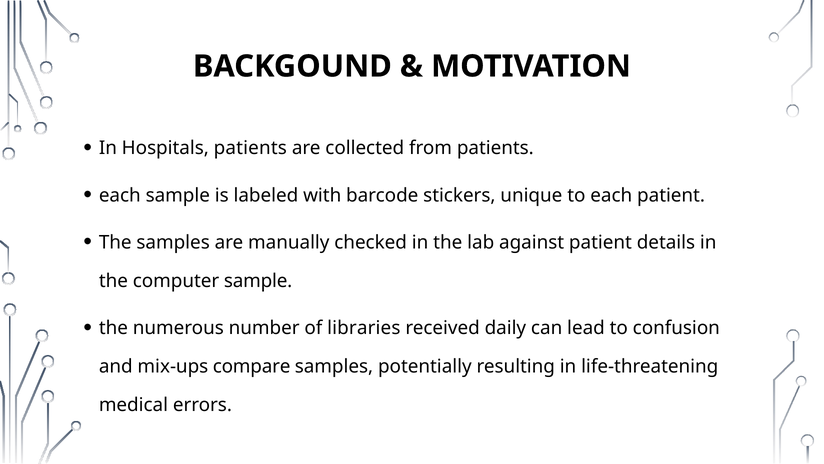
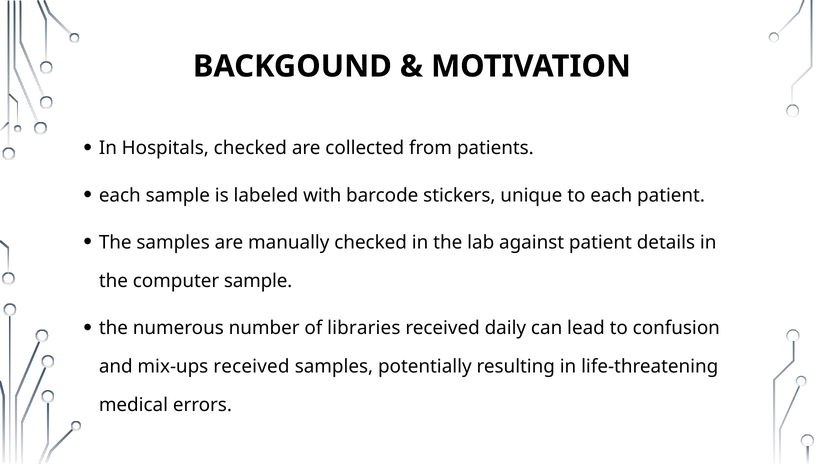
Hospitals patients: patients -> checked (250, 148)
mix-ups compare: compare -> received (251, 366)
